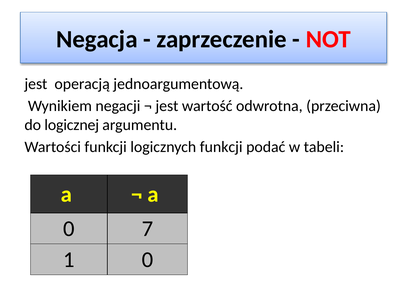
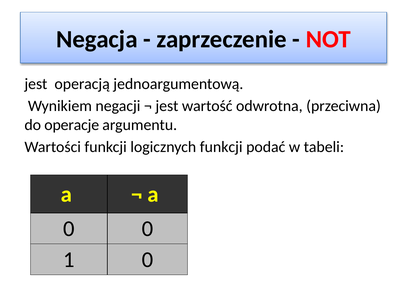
logicznej: logicznej -> operacje (72, 125)
0 7: 7 -> 0 (147, 229)
